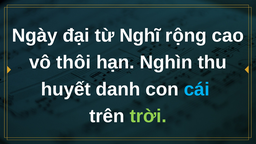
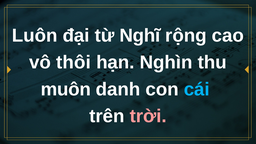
Ngày: Ngày -> Luôn (35, 36)
huyết: huyết -> muôn (66, 89)
trời colour: light green -> pink (148, 116)
